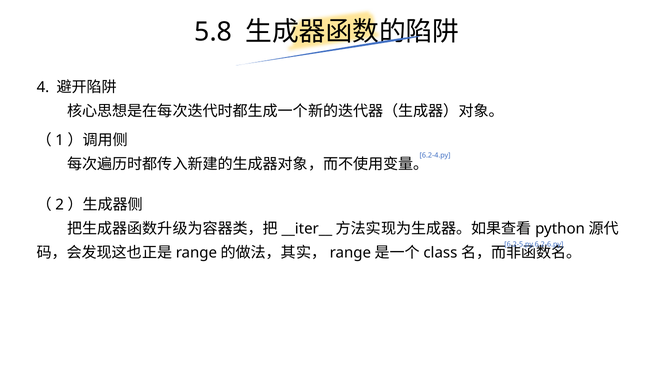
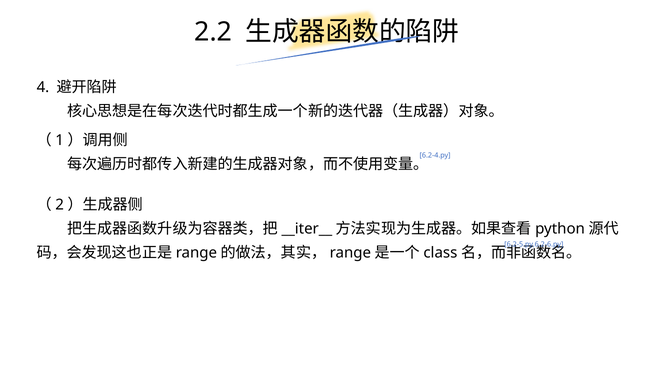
5.8: 5.8 -> 2.2 (213, 32)
